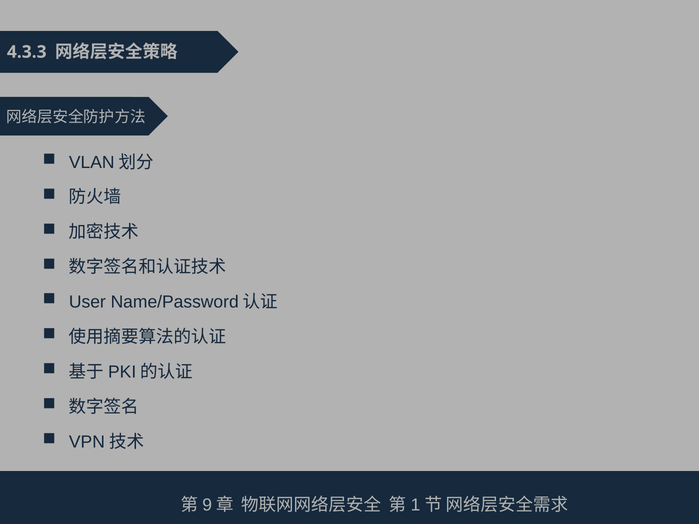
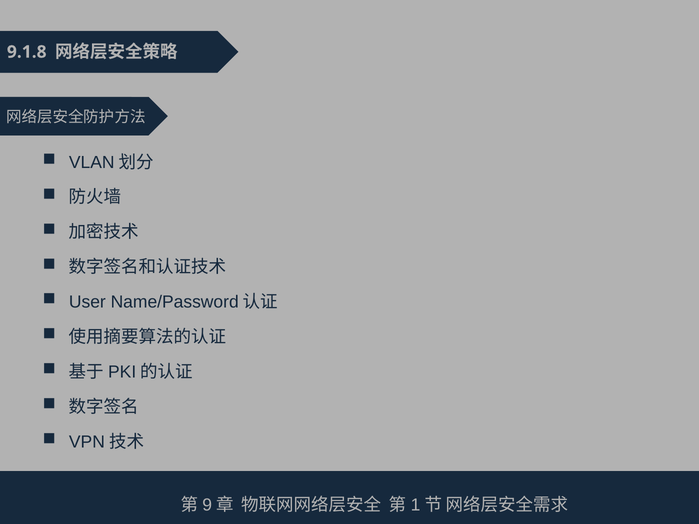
4.3.3: 4.3.3 -> 9.1.8 (27, 52)
